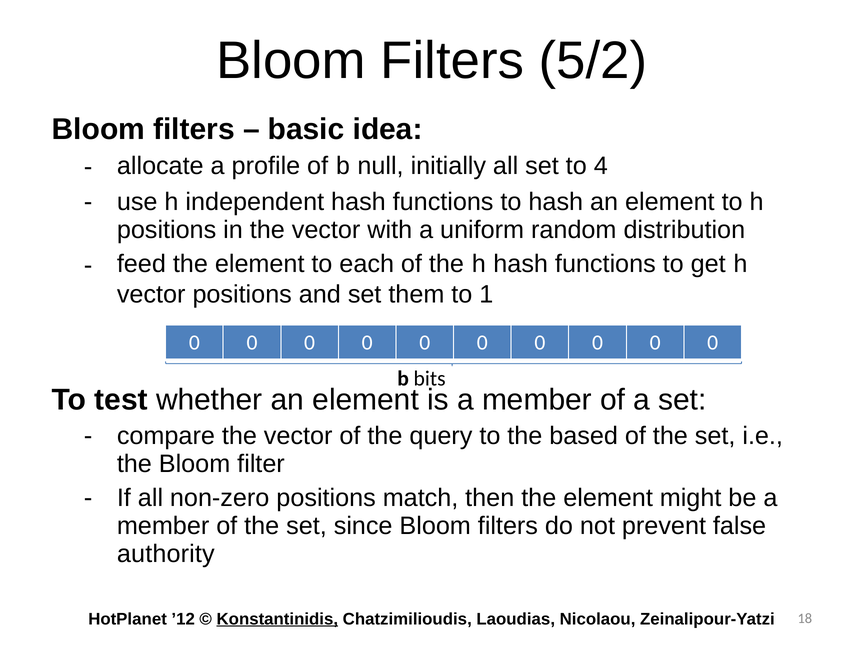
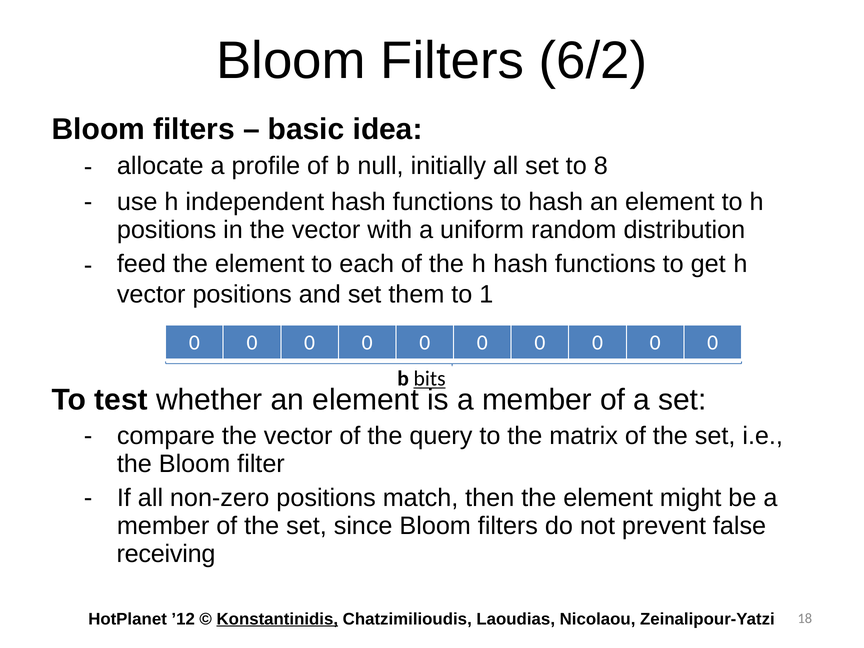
5/2: 5/2 -> 6/2 (593, 61)
4: 4 -> 8 (601, 166)
bits underline: none -> present (430, 379)
based: based -> matrix (584, 436)
authority: authority -> receiving (166, 554)
